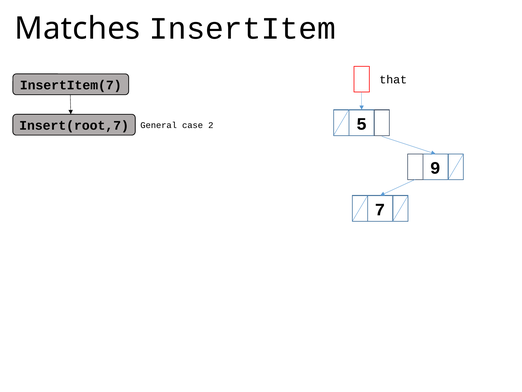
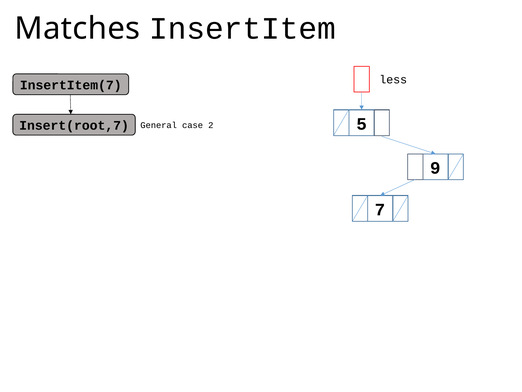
that: that -> less (393, 80)
